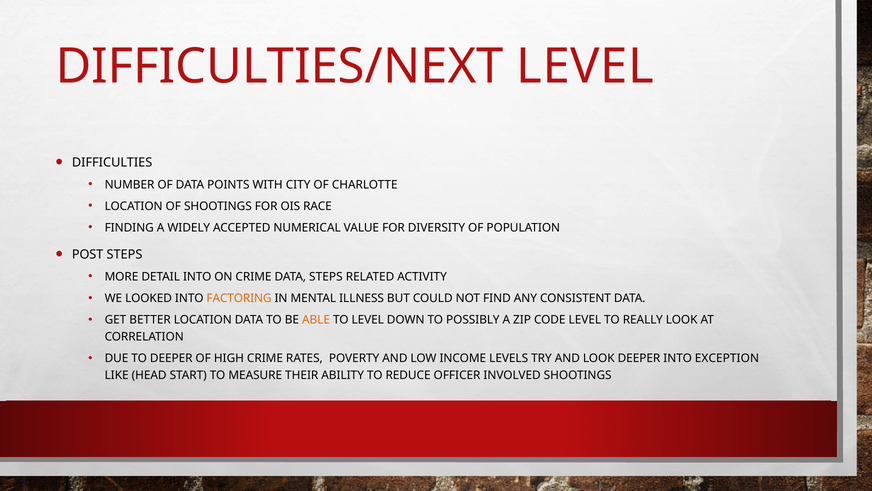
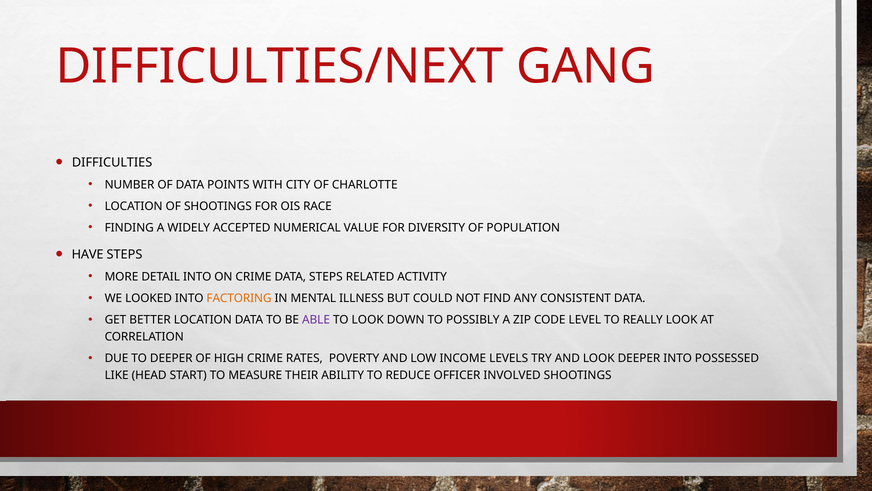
DIFFICULTIES/NEXT LEVEL: LEVEL -> GANG (586, 67)
POST: POST -> HAVE (88, 254)
ABLE colour: orange -> purple (316, 320)
TO LEVEL: LEVEL -> LOOK (368, 320)
EXCEPTION: EXCEPTION -> POSSESSED (727, 358)
